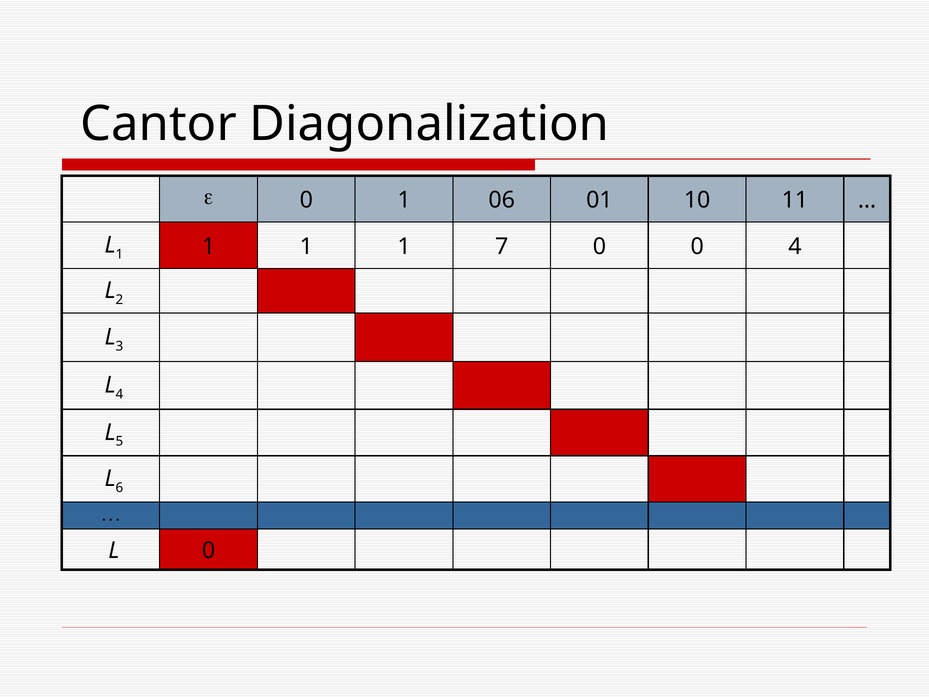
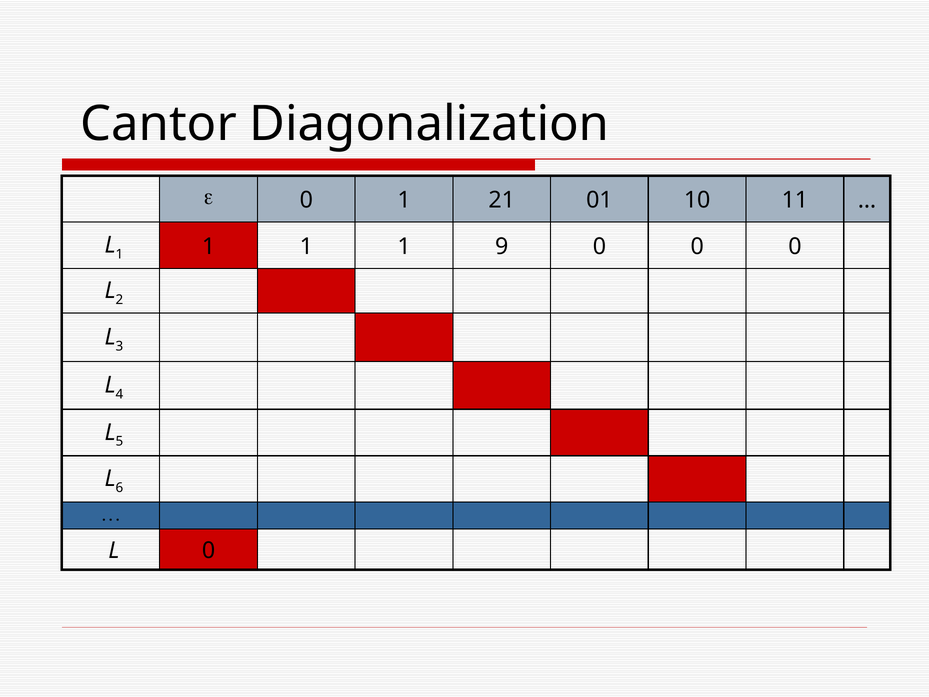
06: 06 -> 21 (502, 200)
7: 7 -> 9 (502, 247)
0 0 4: 4 -> 0 (795, 247)
